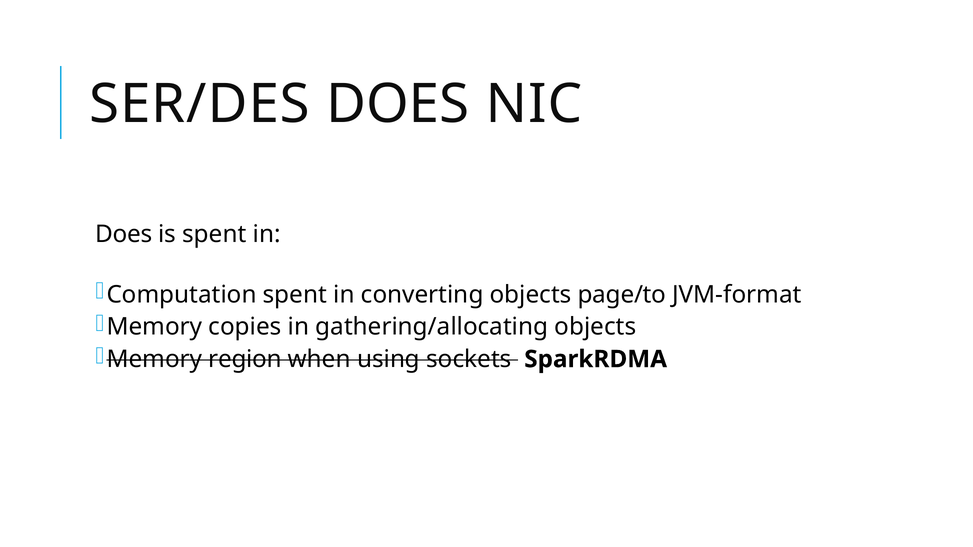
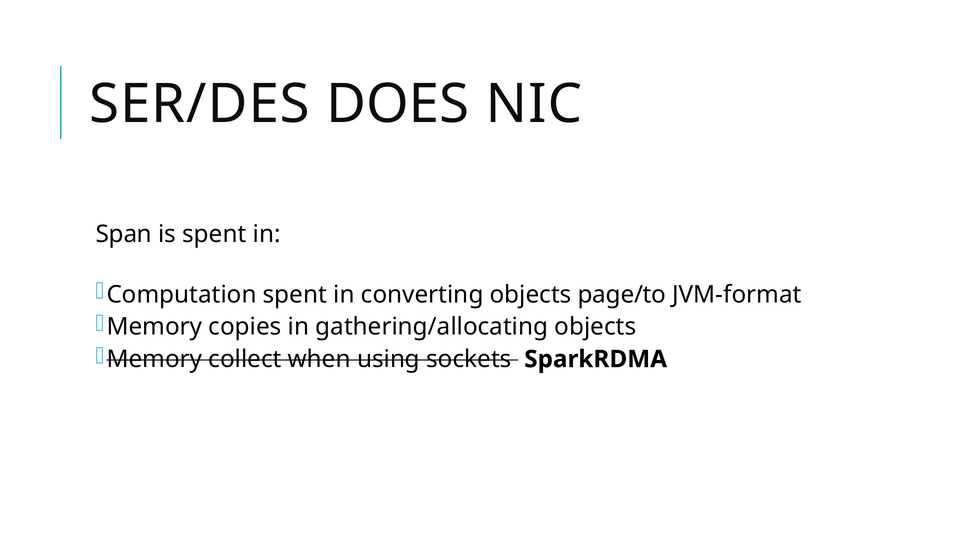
Does: Does -> Span (124, 234)
region: region -> collect (245, 359)
